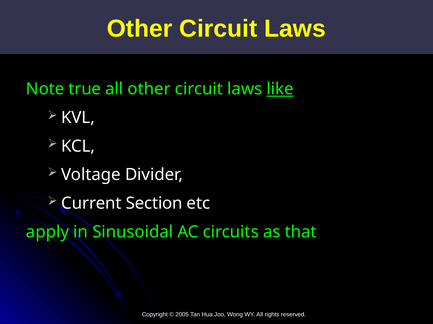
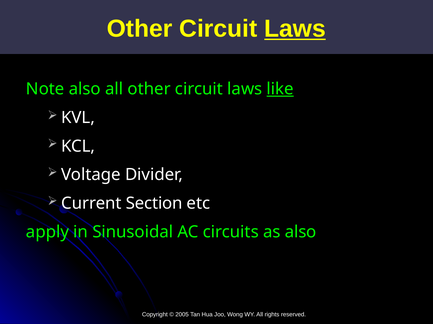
Laws underline: none -> present (295, 29)
Note true: true -> also (85, 89)
as that: that -> also (301, 232)
